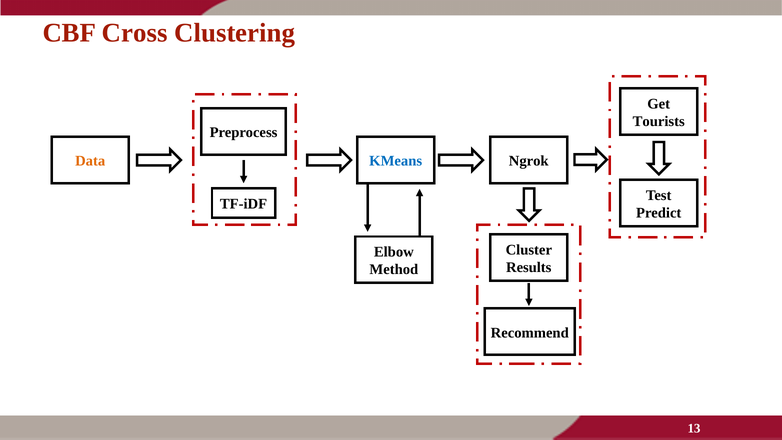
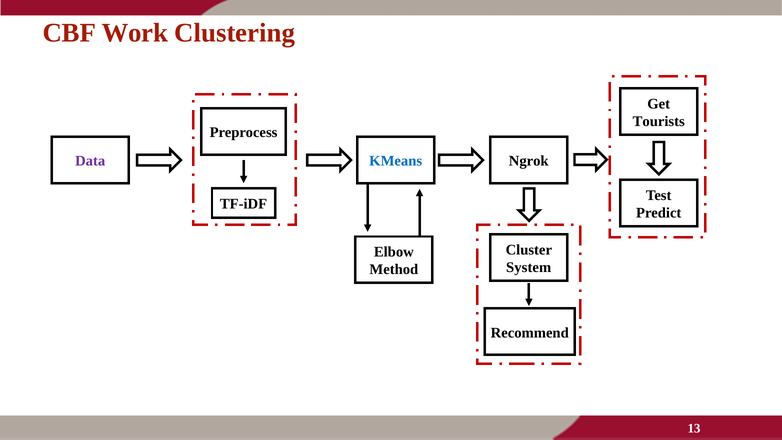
Cross: Cross -> Work (135, 33)
Data colour: orange -> purple (90, 161)
Results: Results -> System (529, 267)
